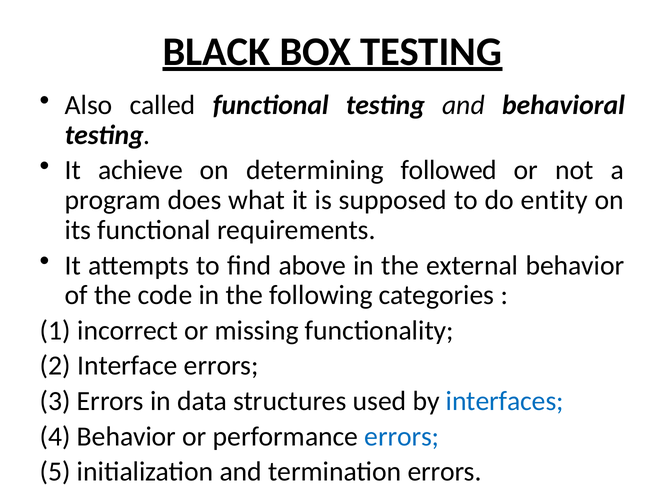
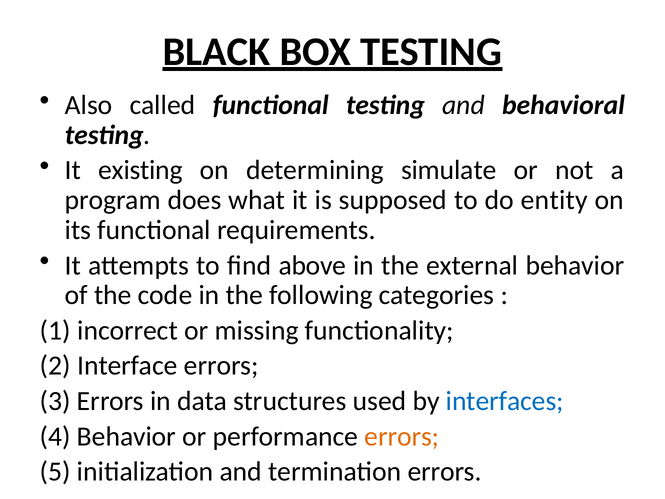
achieve: achieve -> existing (141, 170)
followed: followed -> simulate (449, 170)
errors colour: blue -> orange (402, 436)
